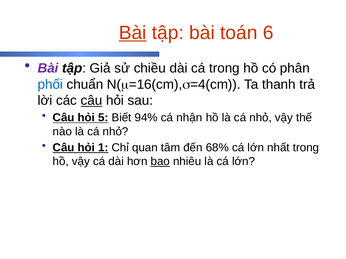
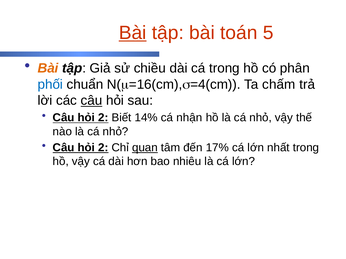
6: 6 -> 5 (268, 33)
Bài colour: purple -> orange (48, 68)
thanh: thanh -> chấm (279, 85)
5: 5 -> 2 (103, 118)
94%: 94% -> 14% (146, 118)
1: 1 -> 2 (103, 148)
quan underline: none -> present (145, 148)
68%: 68% -> 17% (217, 148)
bao underline: present -> none (160, 162)
